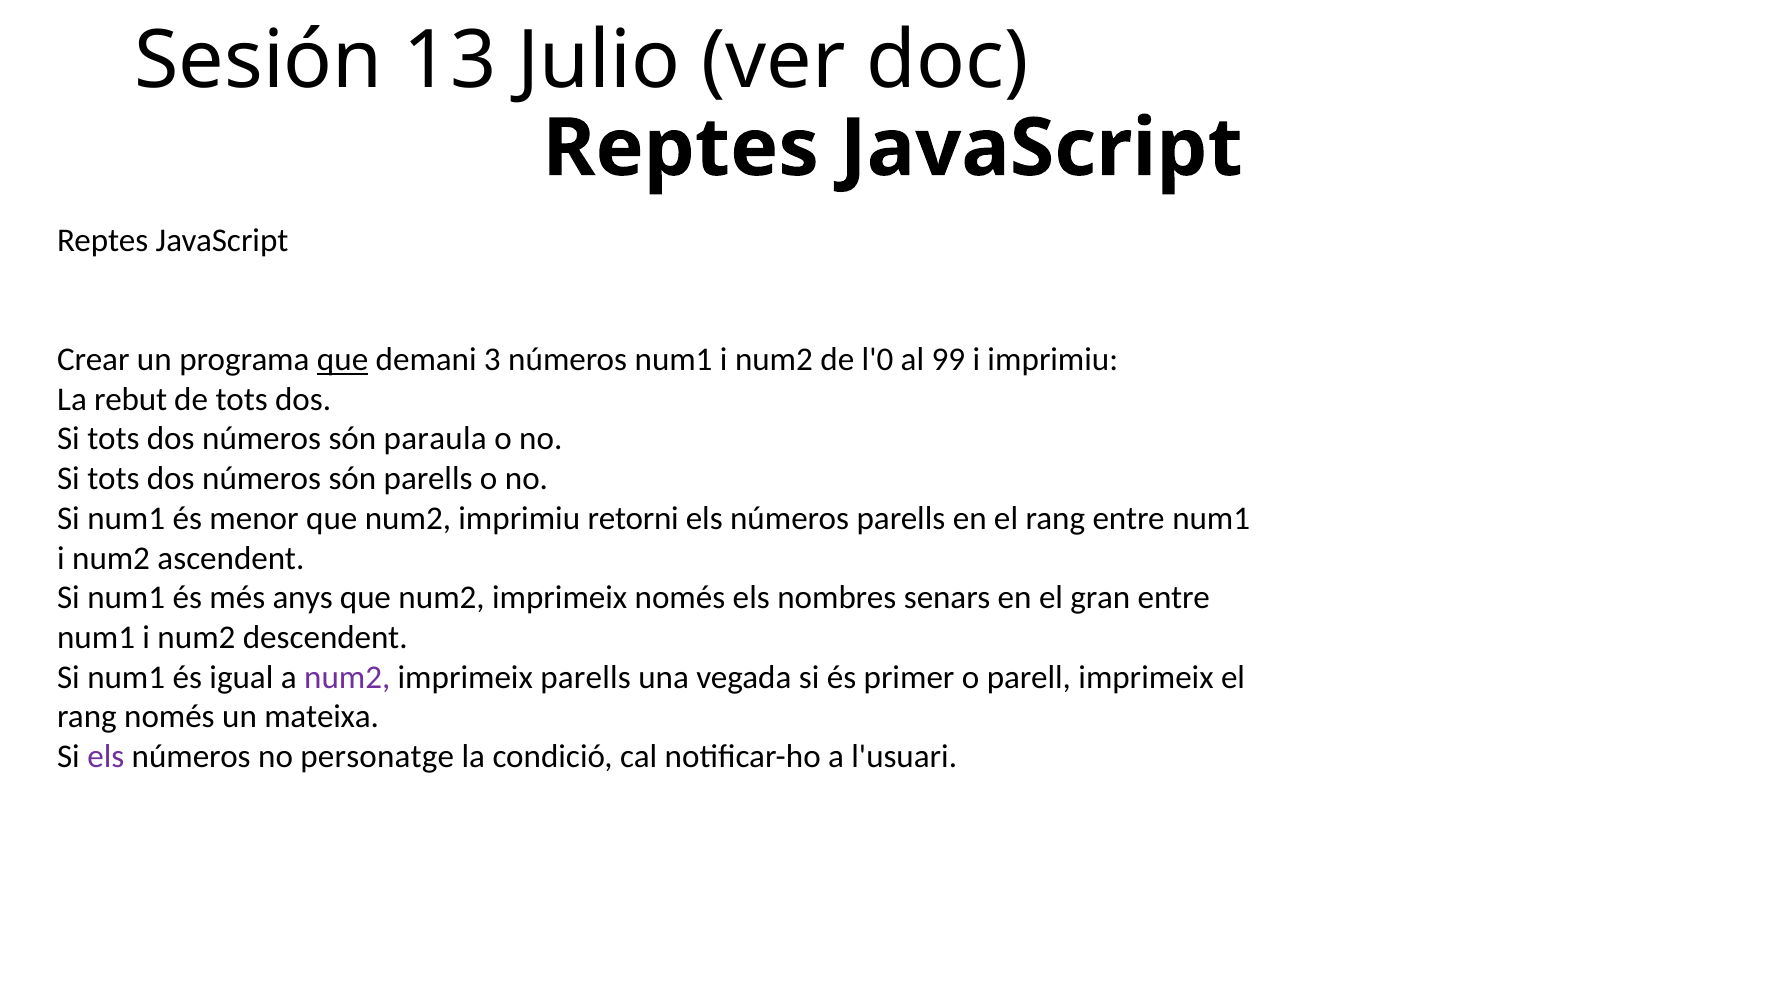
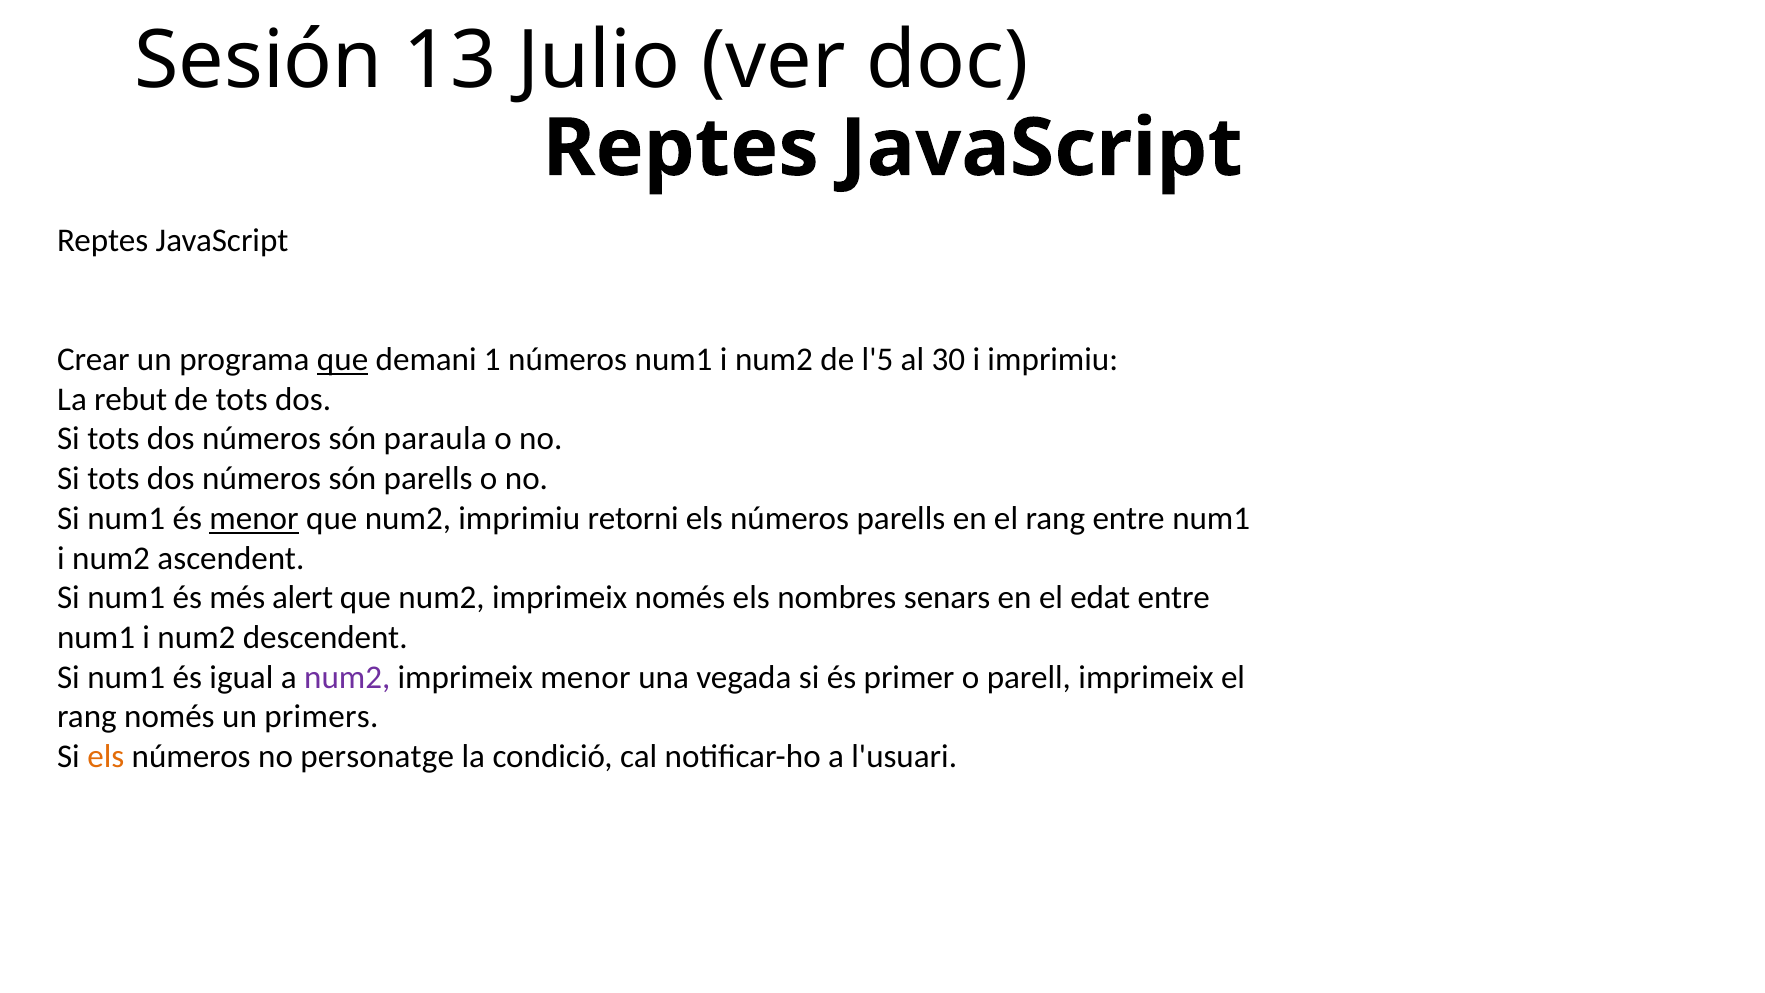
3: 3 -> 1 (492, 360)
l'0: l'0 -> l'5 (878, 360)
99: 99 -> 30 (948, 360)
menor underline: none -> present (254, 518)
anys: anys -> alert (303, 598)
gran: gran -> edat (1100, 598)
imprimeix parells: parells -> menor (585, 677)
mateixa: mateixa -> primers (321, 717)
els colour: purple -> orange (106, 757)
